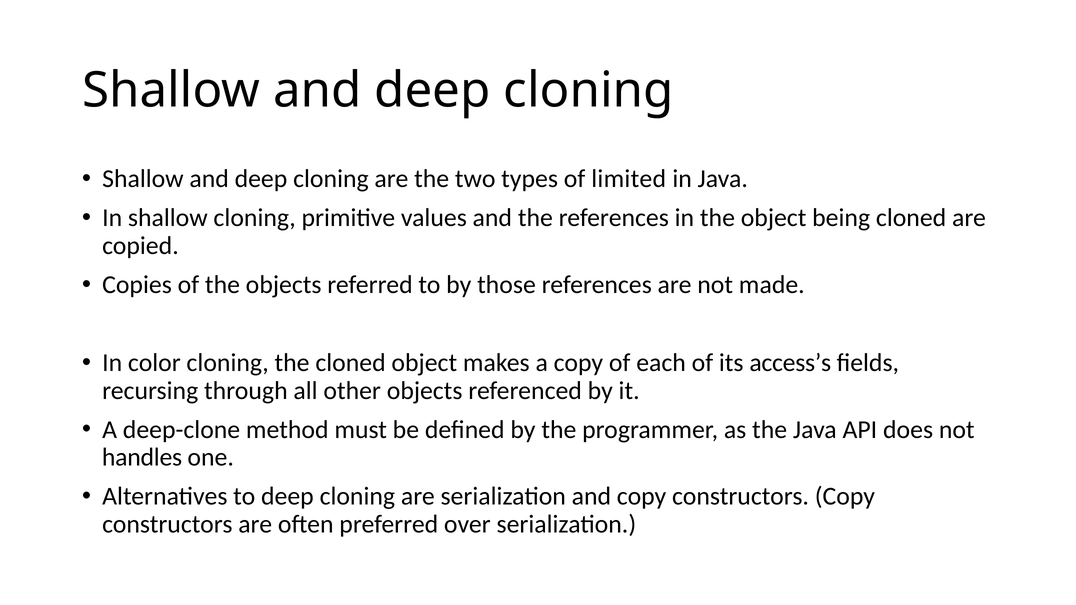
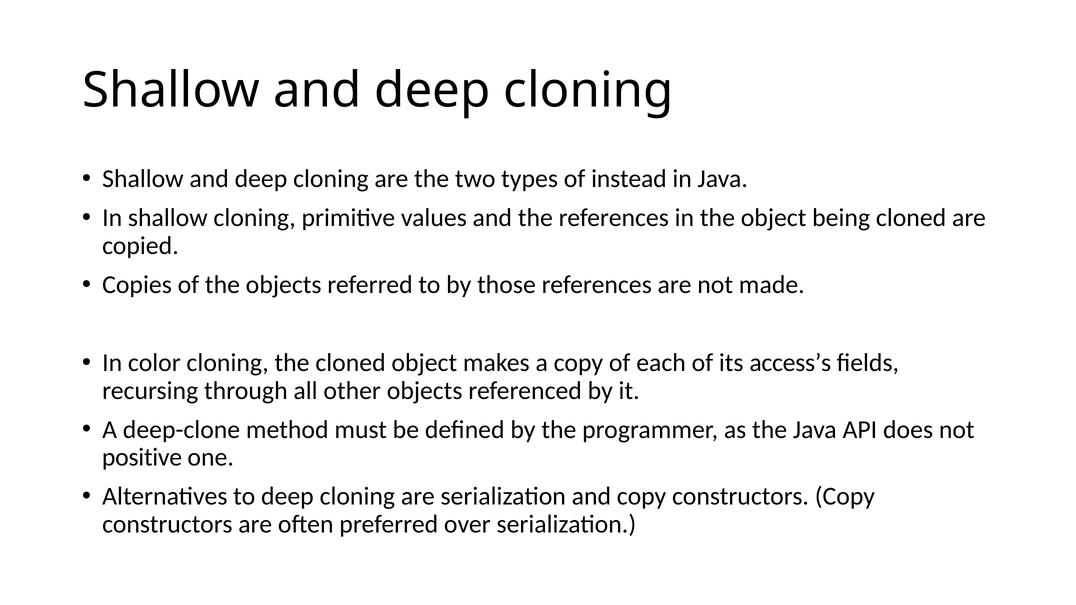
limited: limited -> instead (629, 179)
handles: handles -> positive (142, 458)
